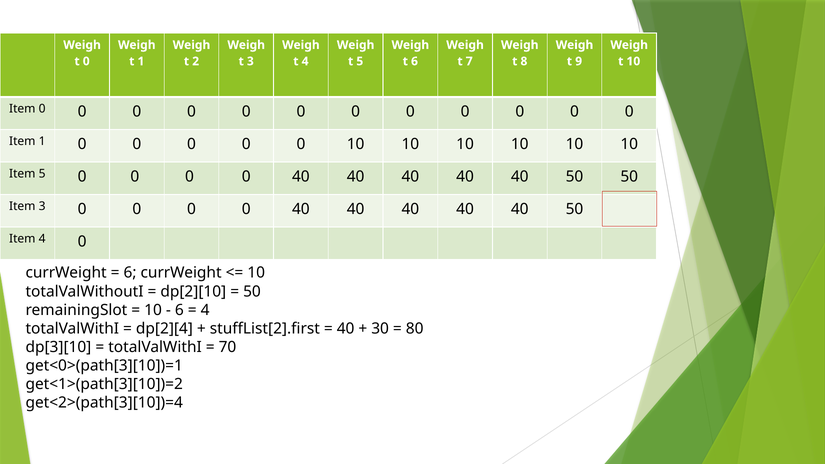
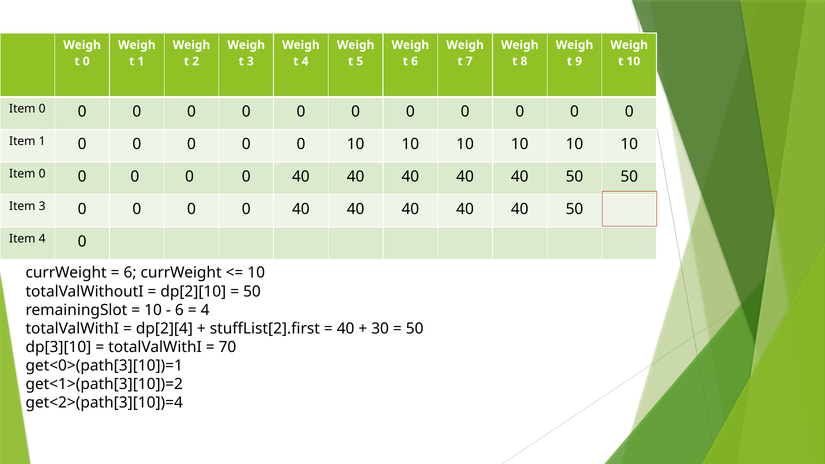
5: 5 -> 0 (42, 174)
80: 80 -> 50 (415, 329)
